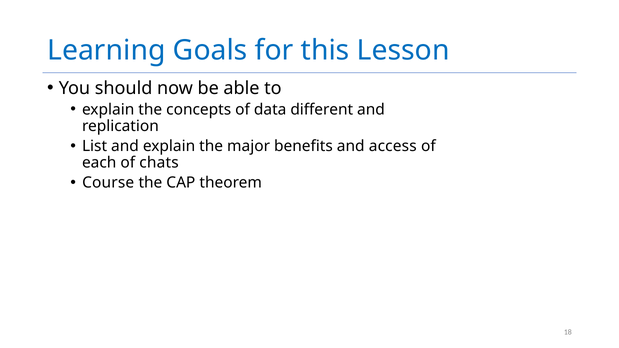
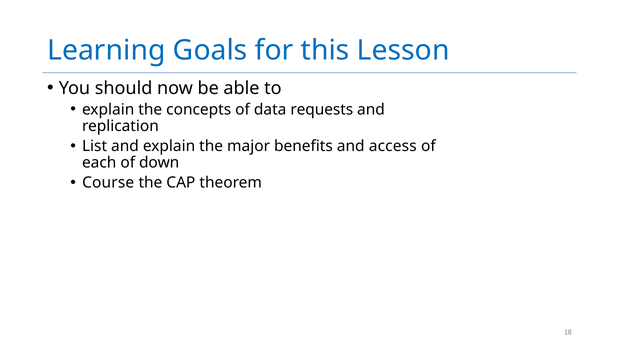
different: different -> requests (322, 109)
chats: chats -> down (159, 163)
